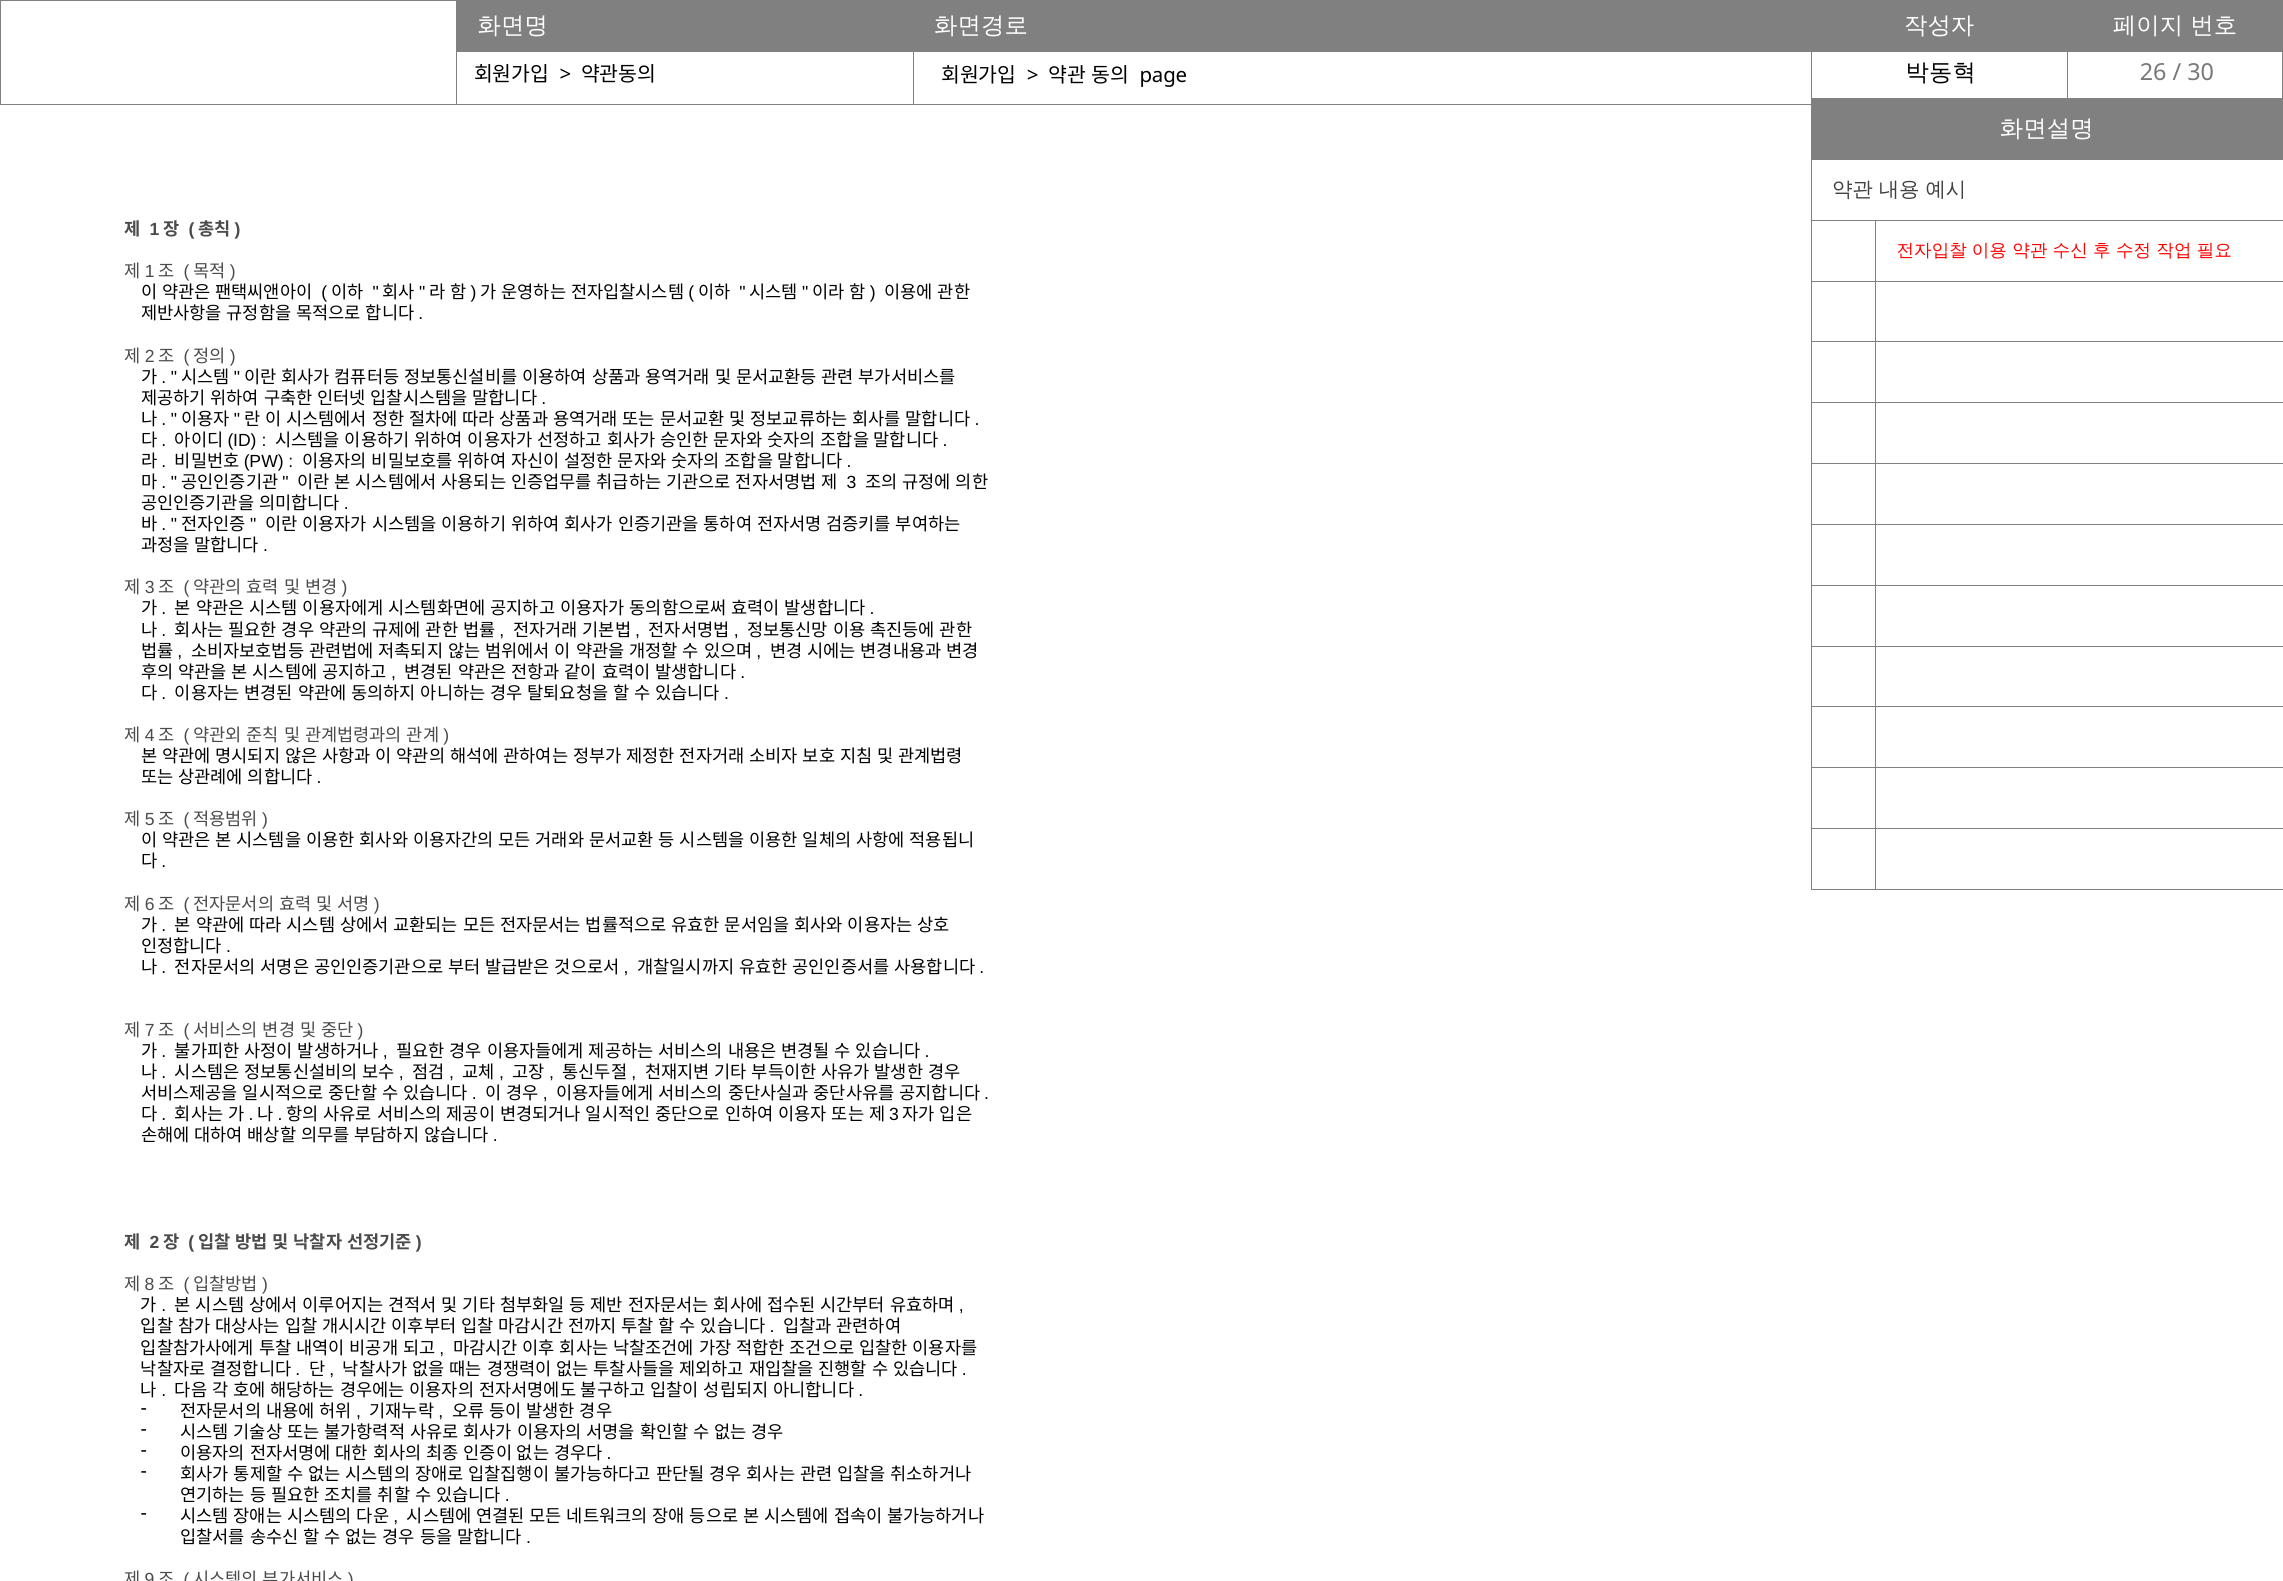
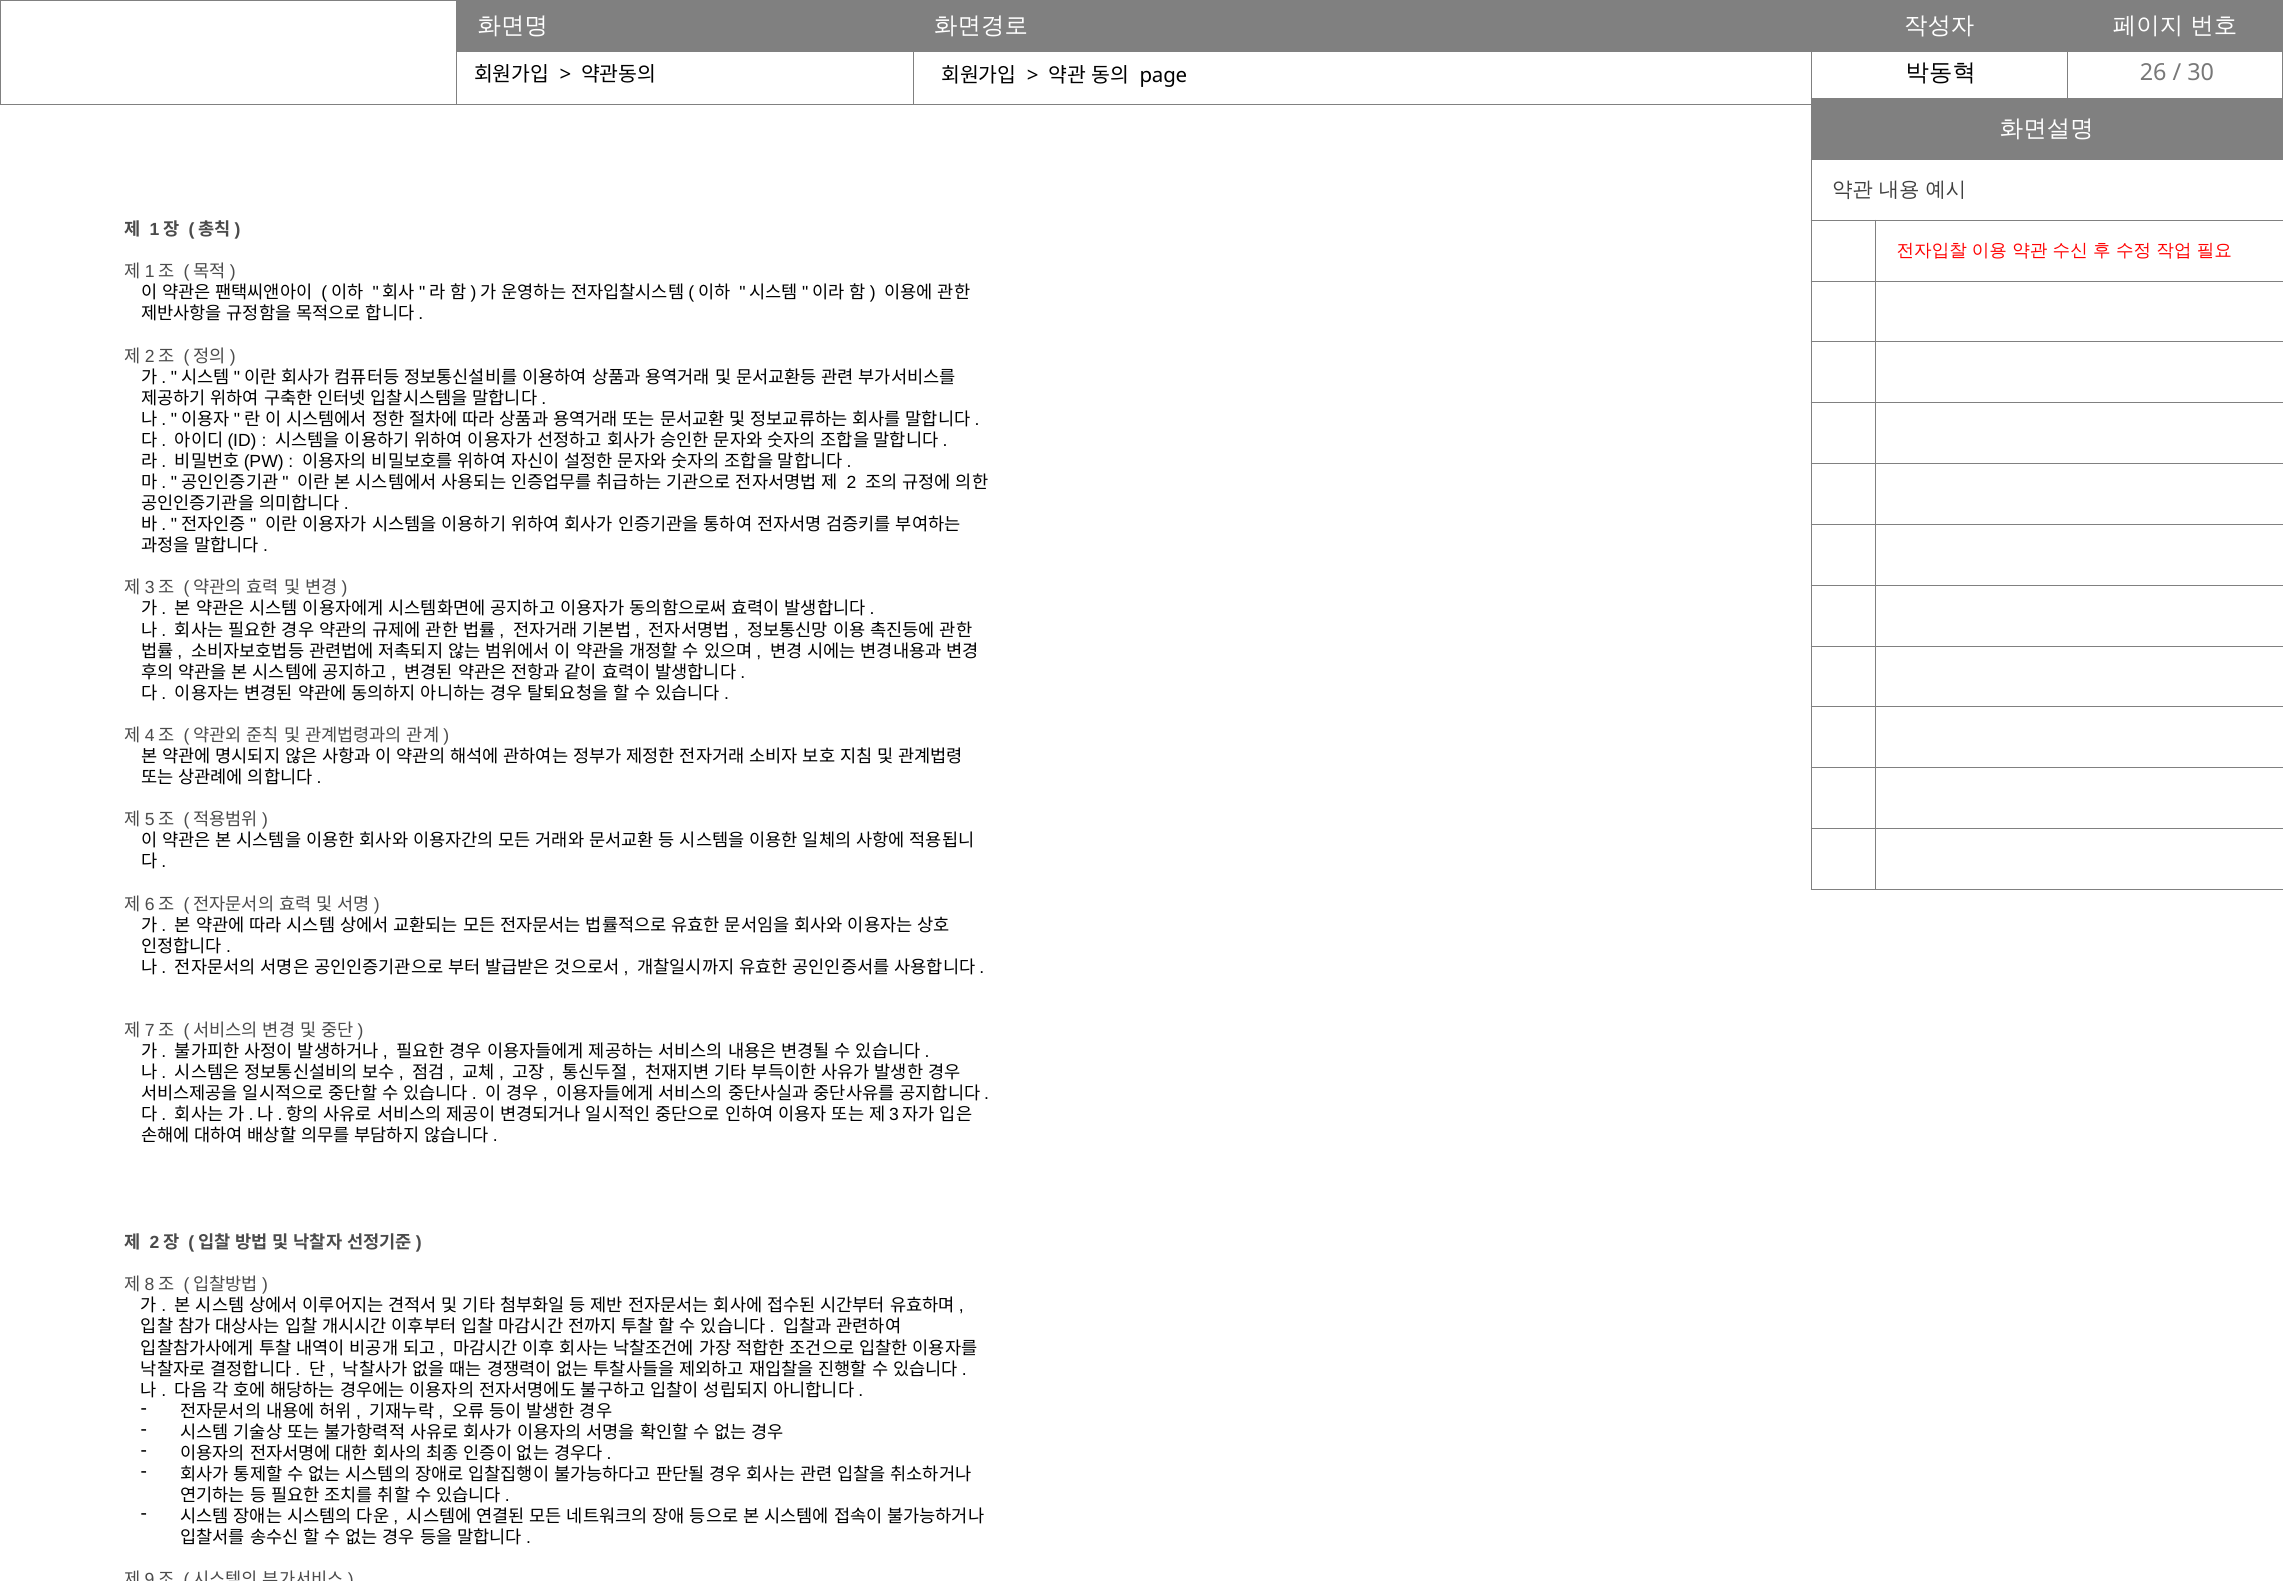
3: 3 -> 2 (852, 483)
